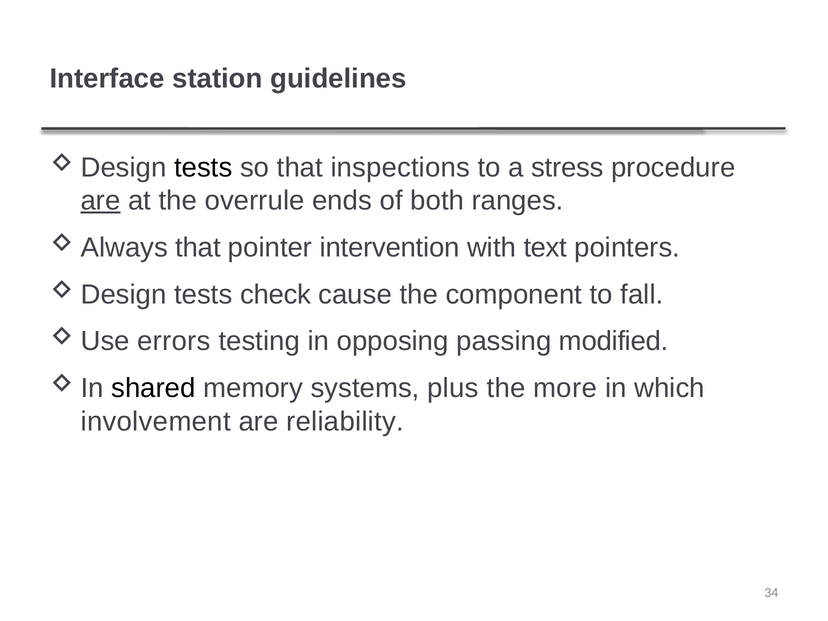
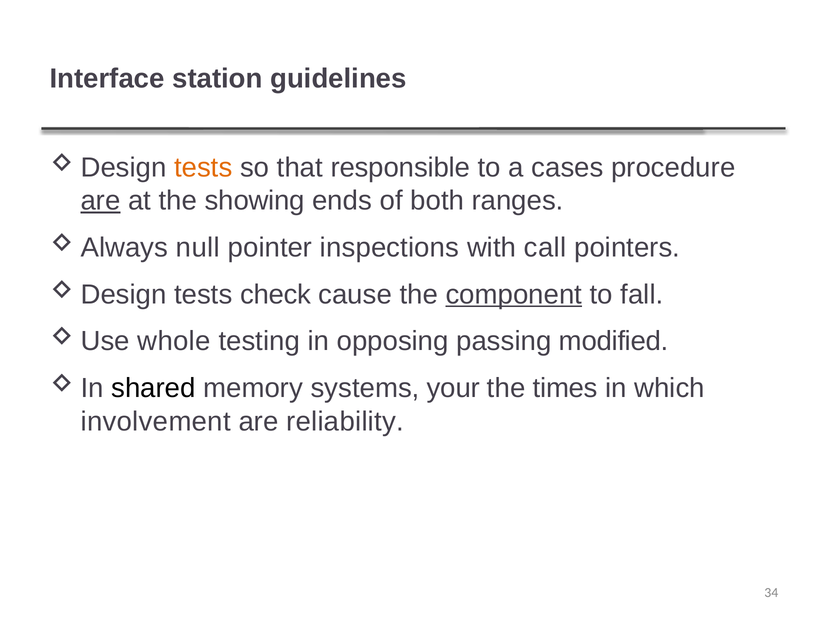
tests colour: black -> orange (203, 167)
inspections: inspections -> responsible (400, 167)
stress: stress -> cases (567, 167)
overrule: overrule -> showing (255, 201)
that: that -> null (198, 248)
intervention: intervention -> inspections (390, 248)
text: text -> call (545, 248)
component underline: none -> present (514, 294)
errors: errors -> whole (174, 341)
plus: plus -> your (453, 388)
more: more -> times (565, 388)
